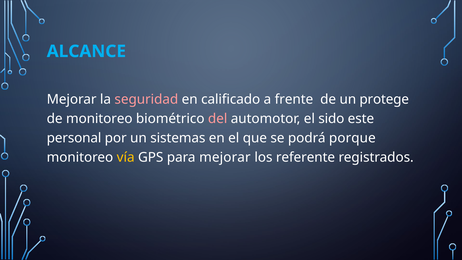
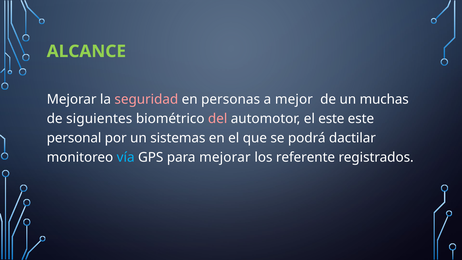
ALCANCE colour: light blue -> light green (86, 51)
calificado: calificado -> personas (231, 99)
frente: frente -> mejor (294, 99)
protege: protege -> muchas (384, 99)
de monitoreo: monitoreo -> siguientes (99, 119)
el sido: sido -> este (331, 119)
porque: porque -> dactilar (352, 138)
vía colour: yellow -> light blue (126, 157)
